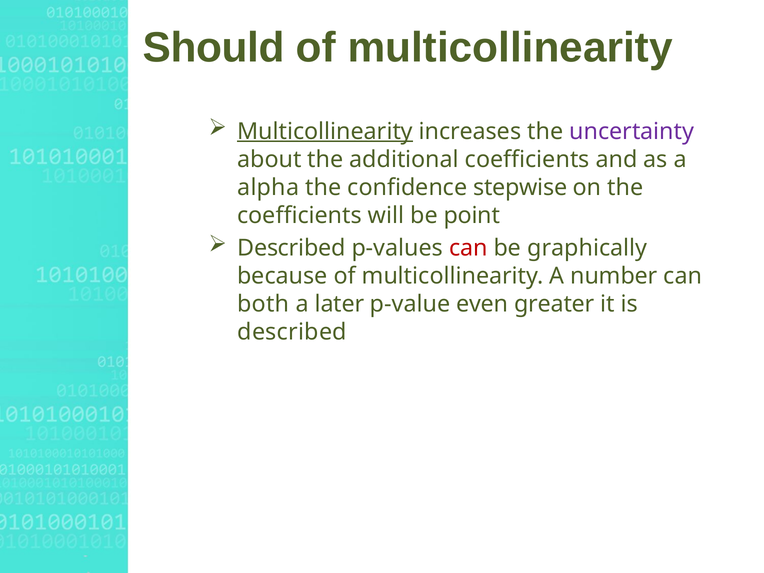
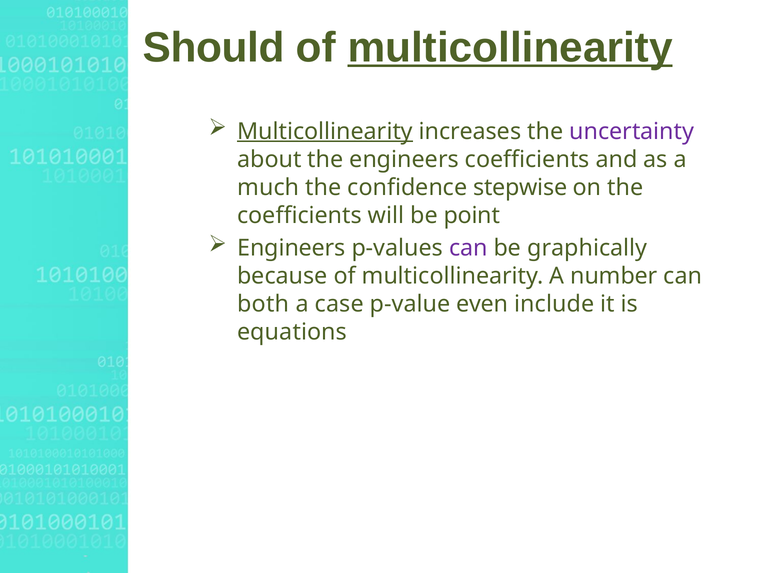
multicollinearity underline: none -> present (510, 48)
the additional: additional -> engineers (404, 159)
alpha: alpha -> much (268, 187)
Described: Described -> Engineers (291, 248)
can colour: red -> purple (468, 248)
later: later -> case (339, 304)
greater: greater -> include (554, 304)
described: described -> equations (292, 332)
